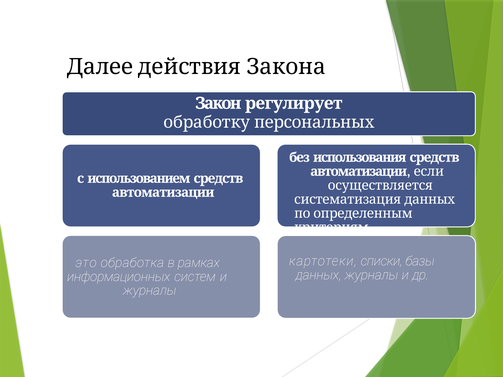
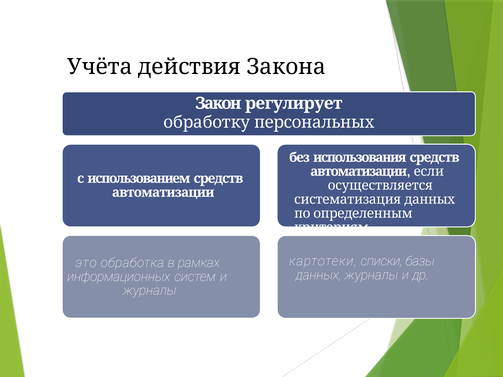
Далее: Далее -> Учёта (100, 67)
